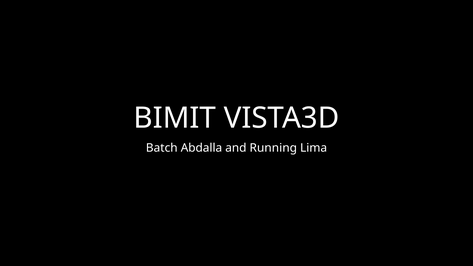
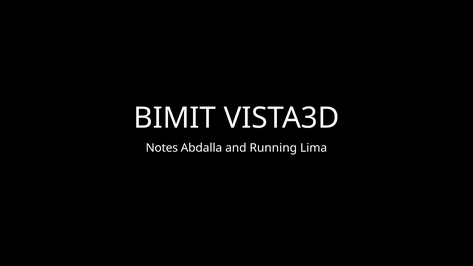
Batch: Batch -> Notes (162, 148)
